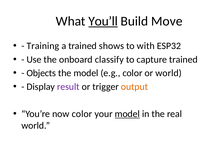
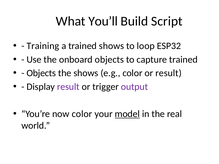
You’ll underline: present -> none (103, 21)
Move: Move -> Script (167, 21)
with: with -> loop (146, 46)
onboard classify: classify -> objects (109, 60)
the model: model -> shows (86, 73)
or world: world -> result (169, 73)
output colour: orange -> purple (134, 87)
